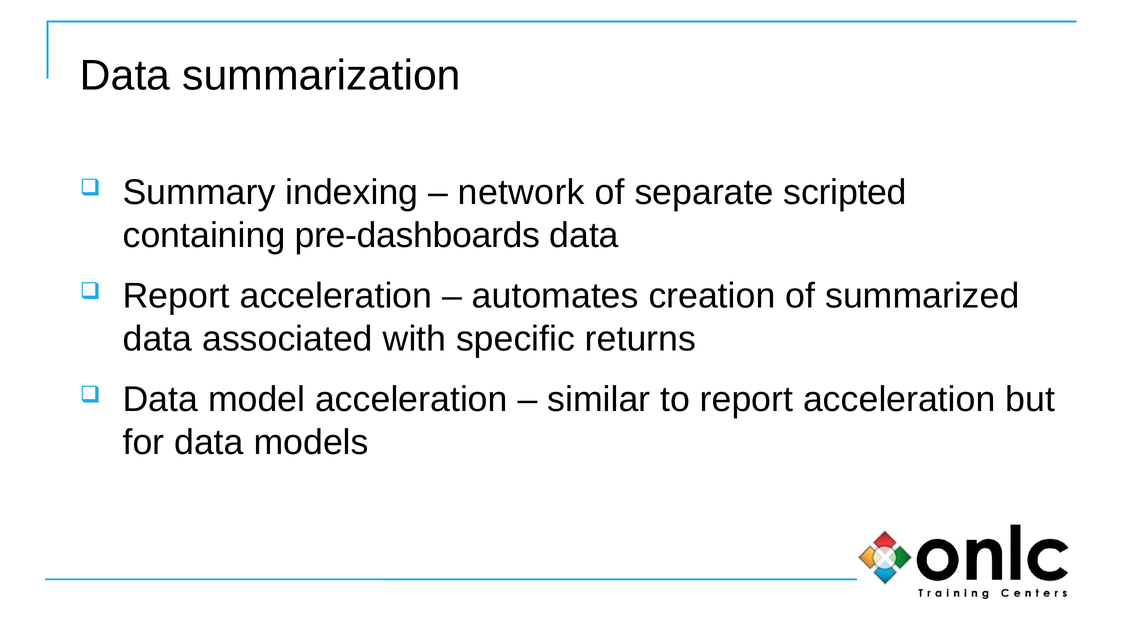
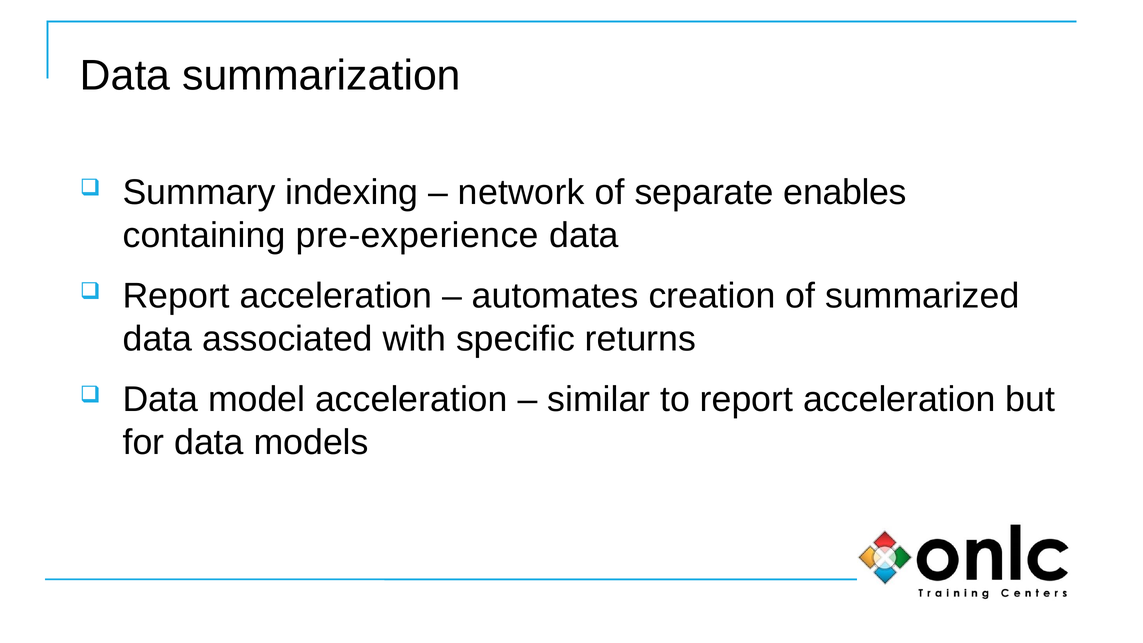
scripted: scripted -> enables (845, 192)
pre-dashboards: pre-dashboards -> pre-experience (417, 235)
